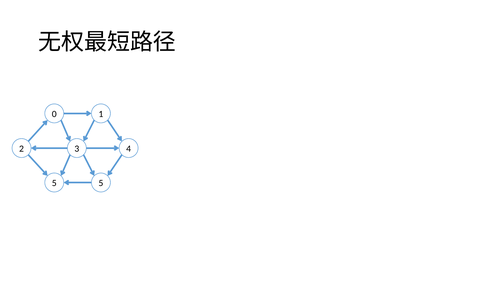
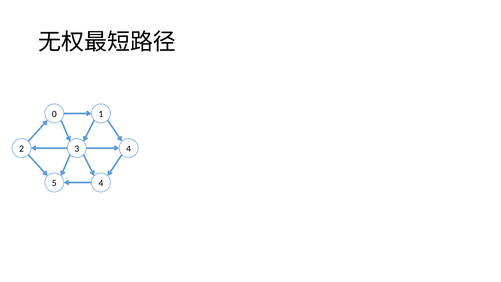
5 5: 5 -> 4 (101, 183)
